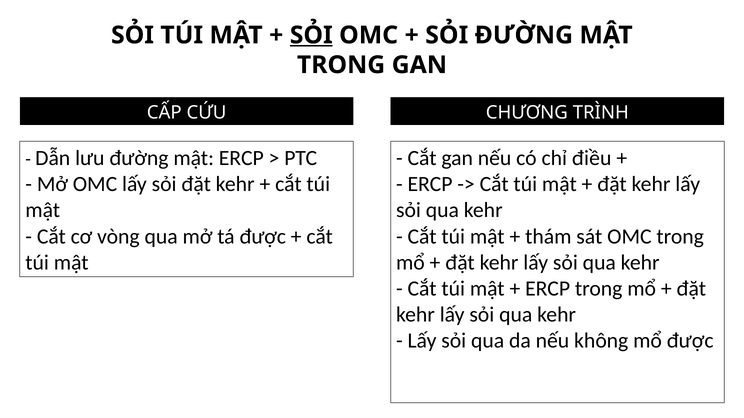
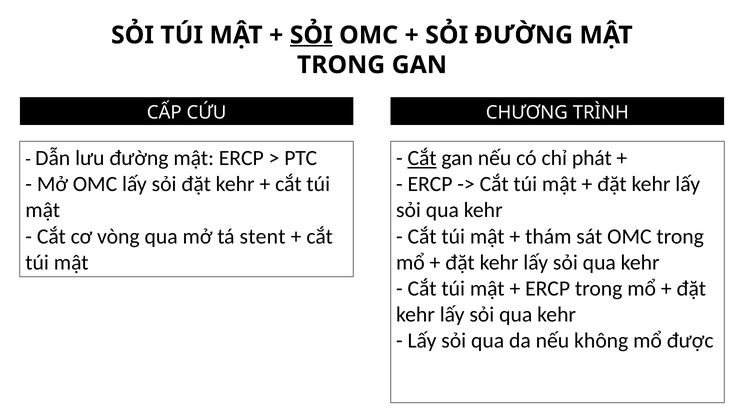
Cắt underline: none -> present (422, 158)
điều: điều -> phát (592, 158)
tá được: được -> stent (263, 237)
